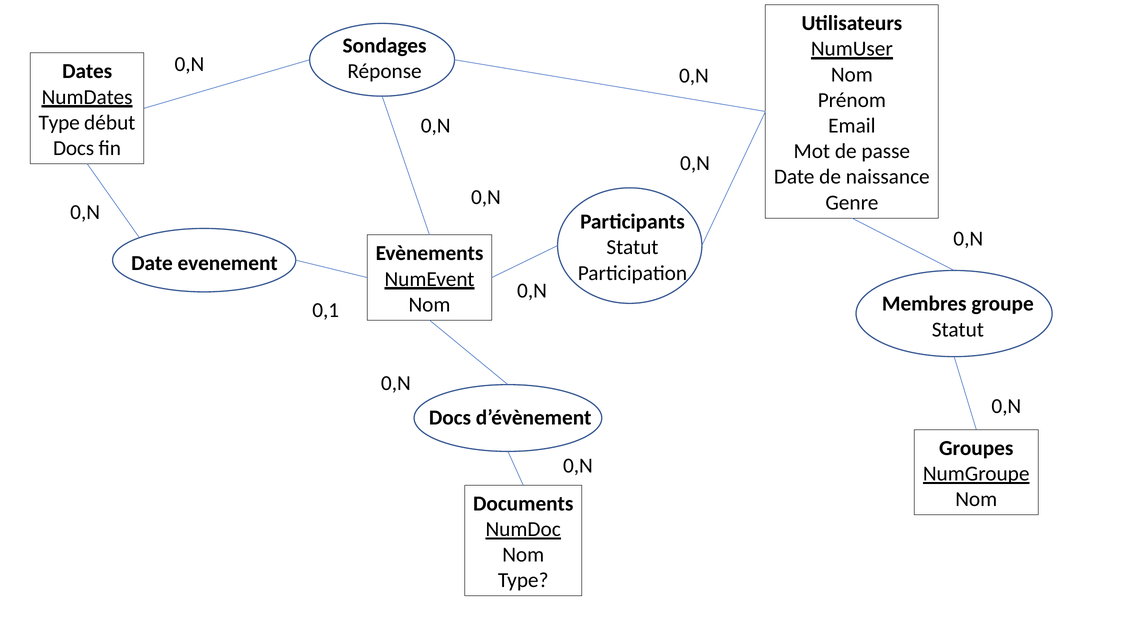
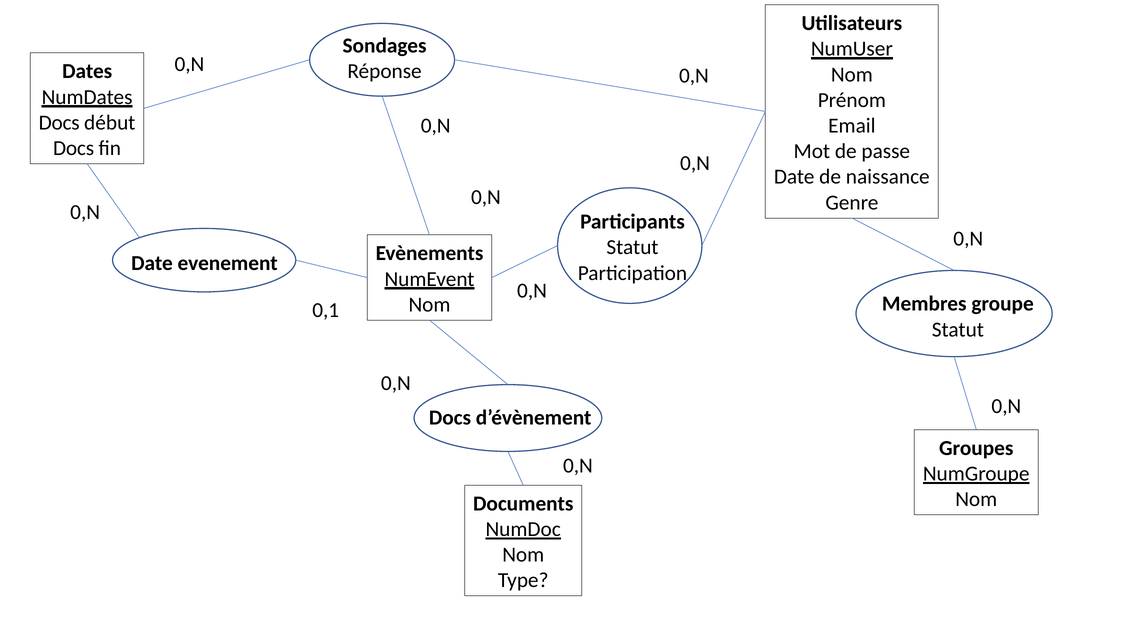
Type: Type -> Docs (59, 123)
